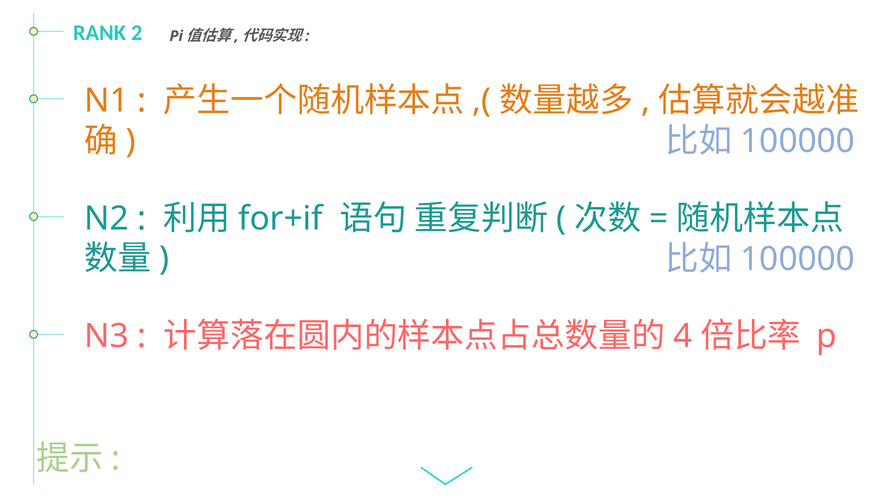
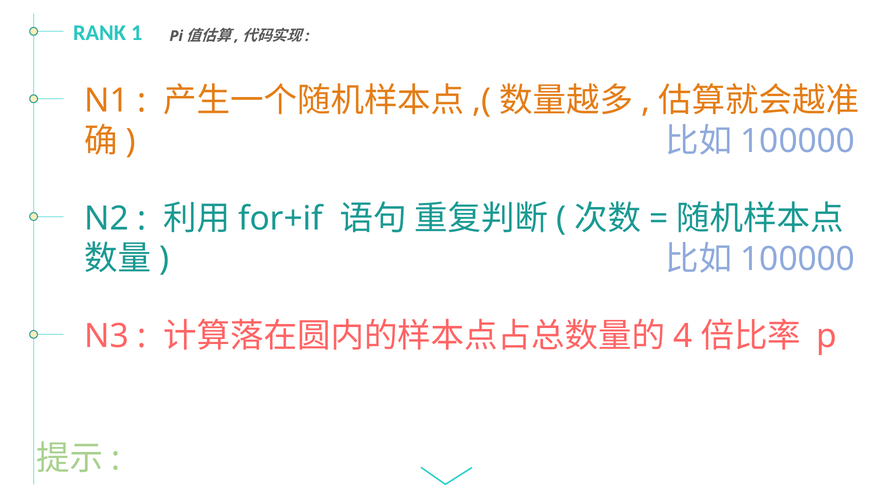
2: 2 -> 1 (137, 33)
